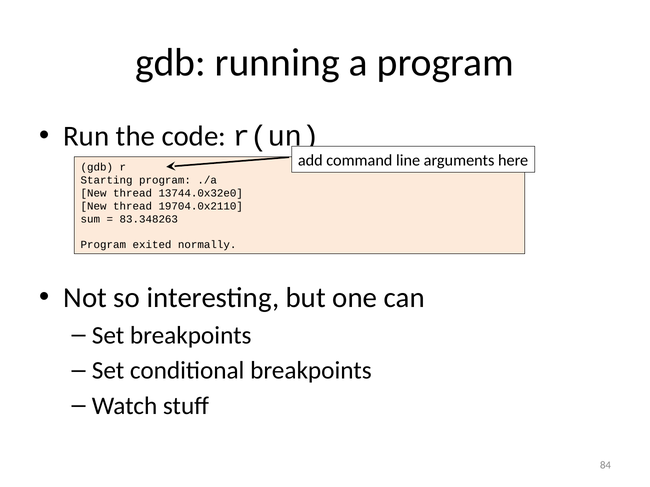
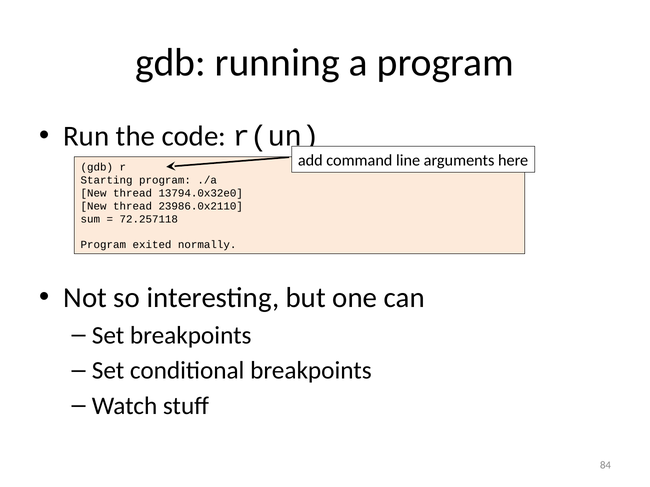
13744.0x32e0: 13744.0x32e0 -> 13794.0x32e0 (201, 193)
19704.0x2110: 19704.0x2110 -> 23986.0x2110 (201, 206)
83.348263: 83.348263 -> 72.257118 (149, 219)
